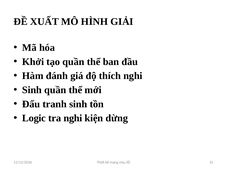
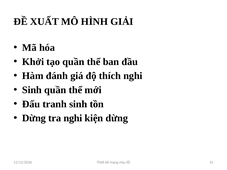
Logic: Logic -> Dừng (34, 118)
